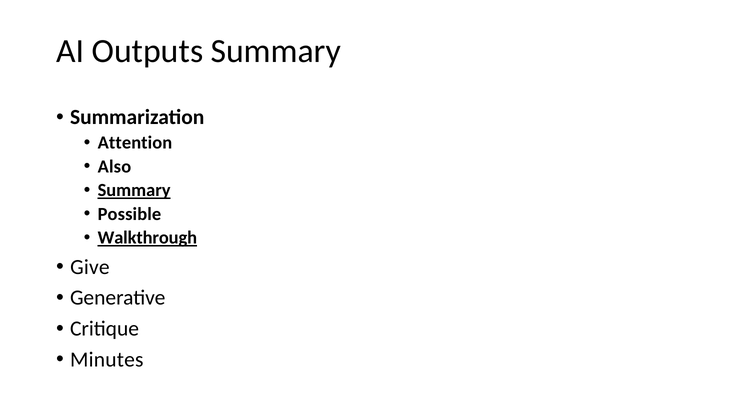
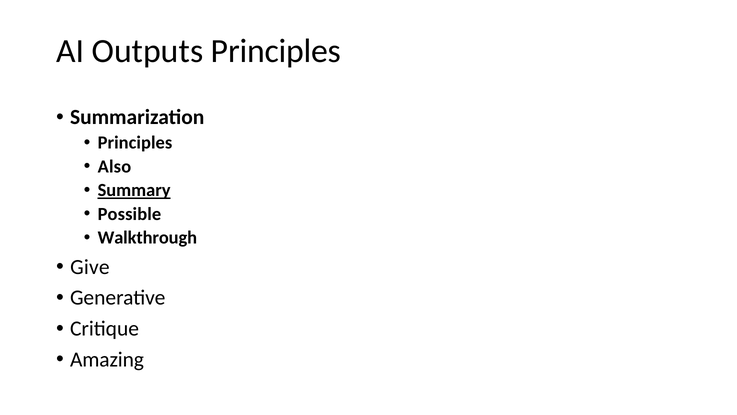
Outputs Summary: Summary -> Principles (276, 51)
Attention: Attention -> Principles (135, 143)
Walkthrough underline: present -> none (147, 238)
Minutes: Minutes -> Amazing (107, 359)
